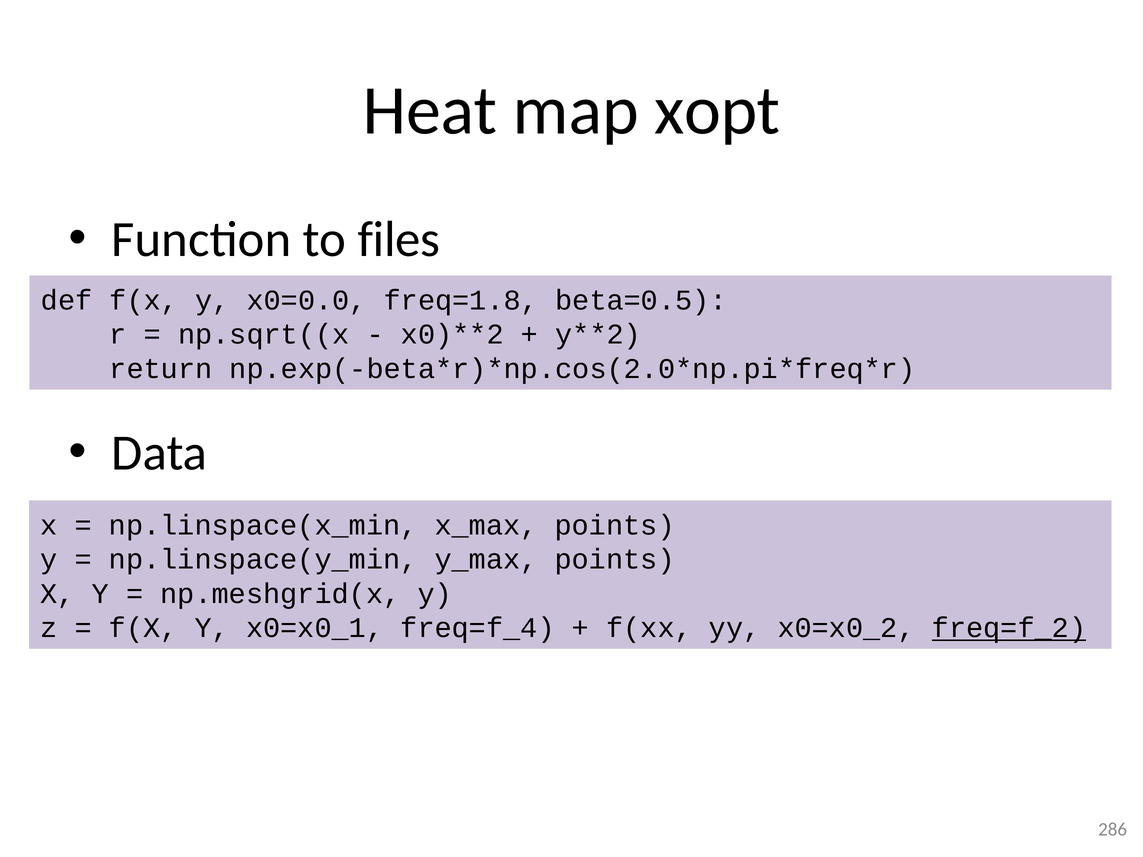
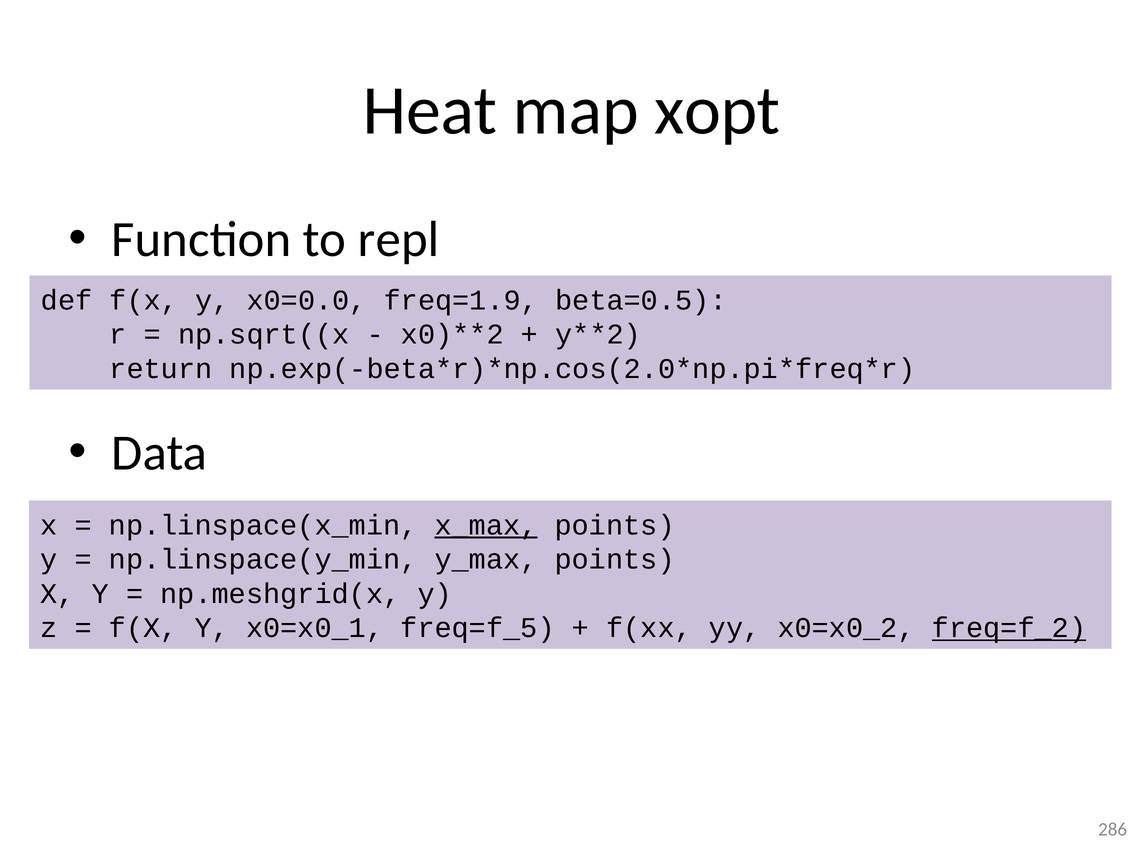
files: files -> repl (399, 240)
freq=1.8: freq=1.8 -> freq=1.9 (461, 300)
x_max underline: none -> present (486, 525)
freq=f_4: freq=f_4 -> freq=f_5 (478, 628)
